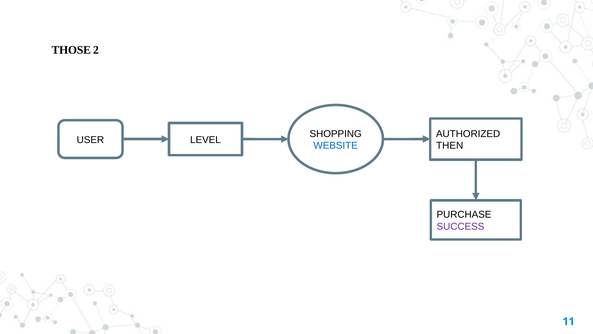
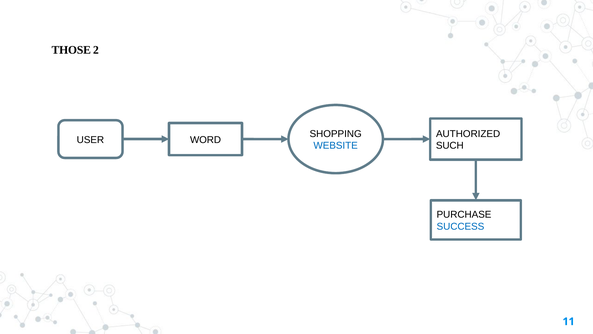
LEVEL: LEVEL -> WORD (206, 140)
THEN: THEN -> SUCH (450, 146)
SUCCESS colour: purple -> blue (460, 226)
